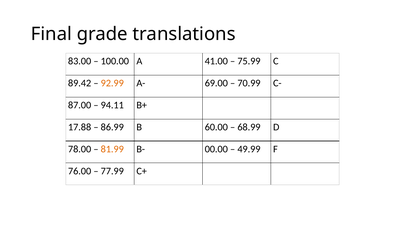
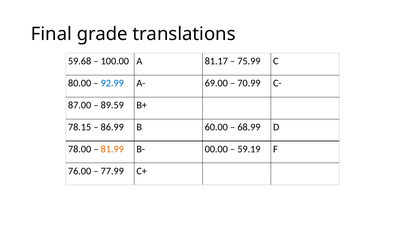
83.00: 83.00 -> 59.68 (80, 61)
41.00: 41.00 -> 81.17 (216, 61)
89.42: 89.42 -> 80.00 (80, 83)
92.99 colour: orange -> blue (112, 83)
94.11: 94.11 -> 89.59 (112, 105)
17.88: 17.88 -> 78.15 (80, 127)
49.99: 49.99 -> 59.19 (249, 149)
